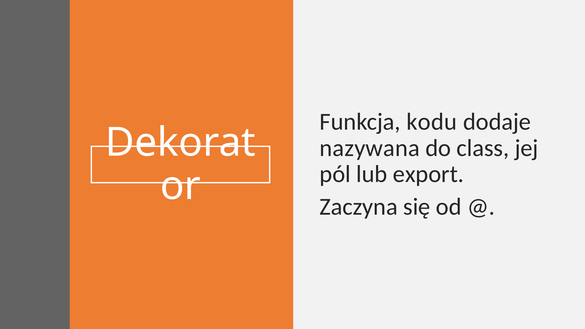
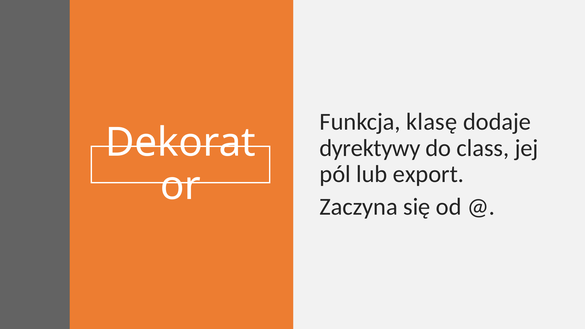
kodu: kodu -> klasę (432, 122)
nazywana: nazywana -> dyrektywy (370, 148)
